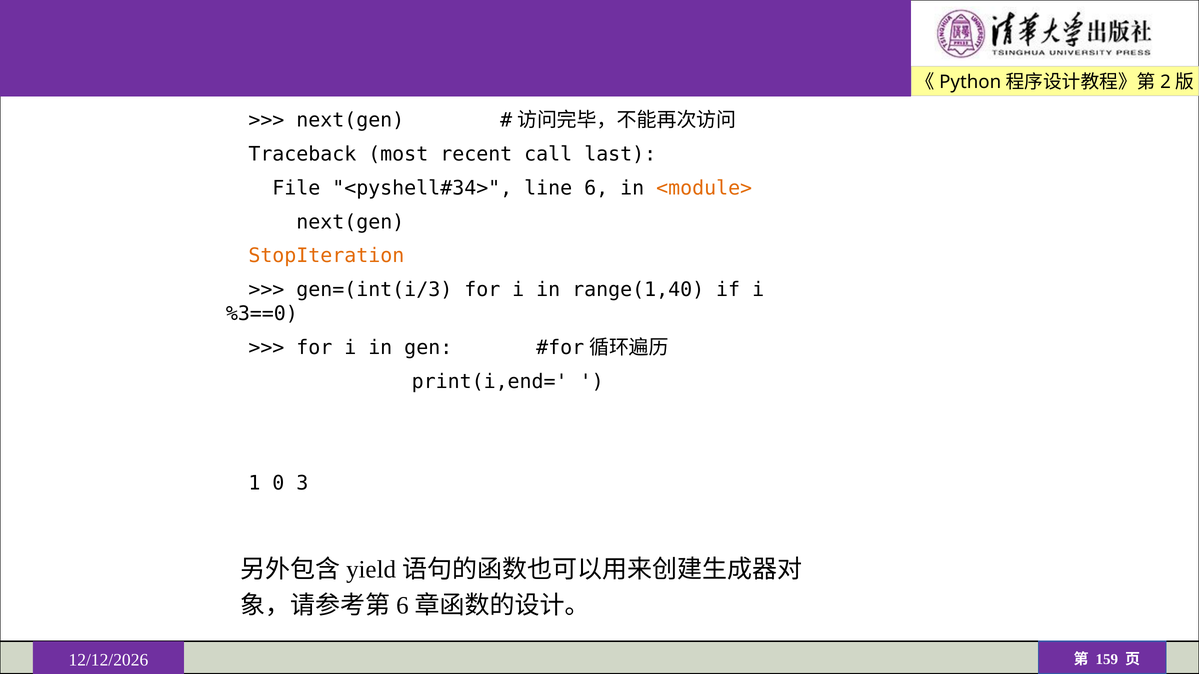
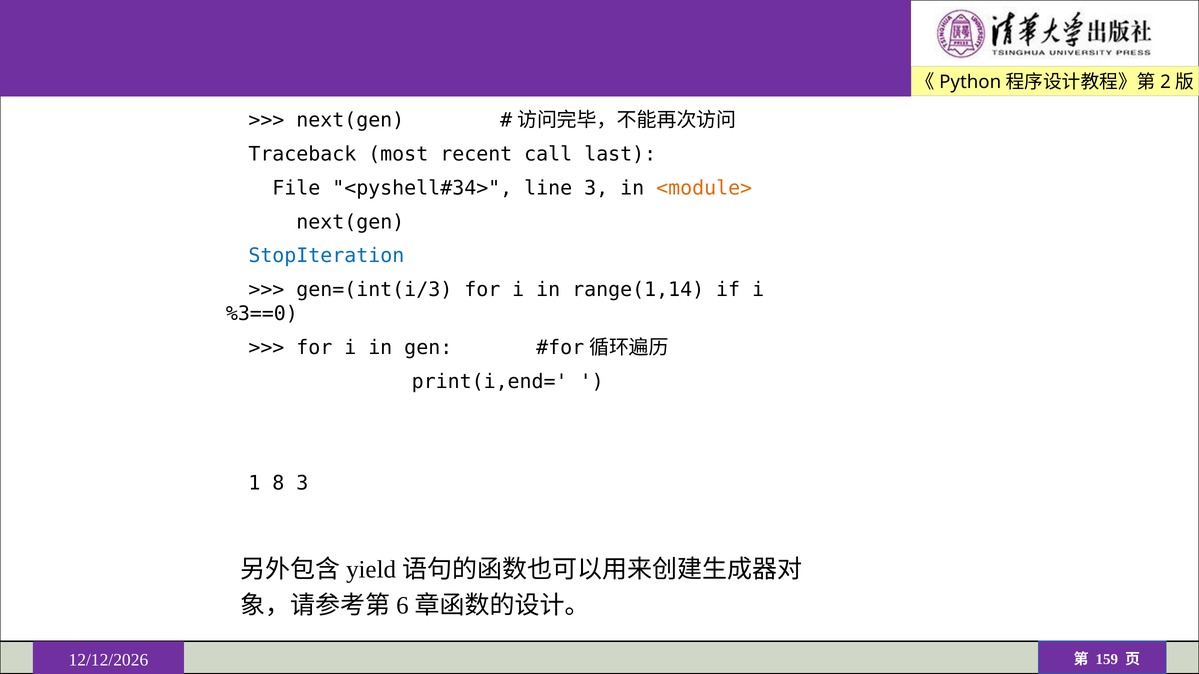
line 6: 6 -> 3 (596, 188)
StopIteration colour: orange -> blue (326, 256)
range(1,40: range(1,40 -> range(1,14 (638, 290)
0: 0 -> 8 (278, 484)
